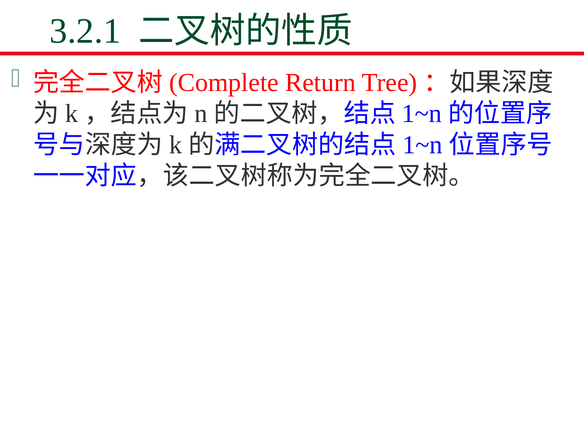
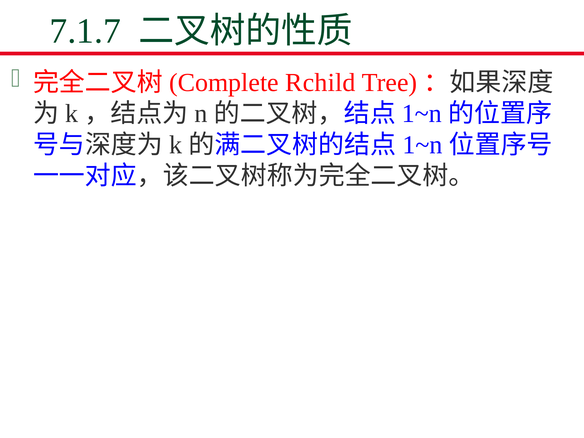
3.2.1: 3.2.1 -> 7.1.7 (85, 31)
Return: Return -> Rchild (320, 83)
